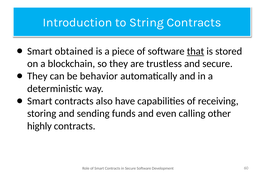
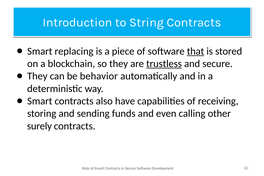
obtained: obtained -> replacing (74, 51)
trustless underline: none -> present (164, 64)
highly: highly -> surely (39, 126)
